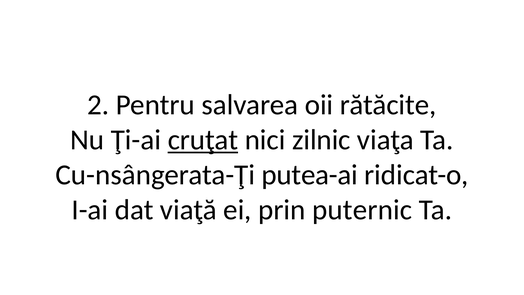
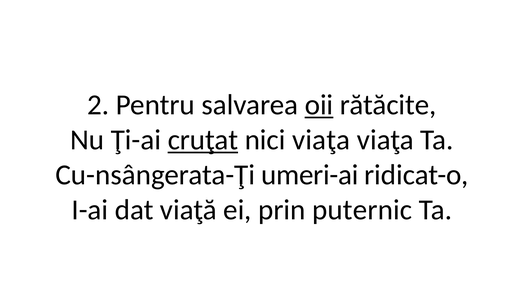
oii underline: none -> present (319, 105)
nici zilnic: zilnic -> viaţa (321, 140)
putea-ai: putea-ai -> umeri-ai (310, 175)
